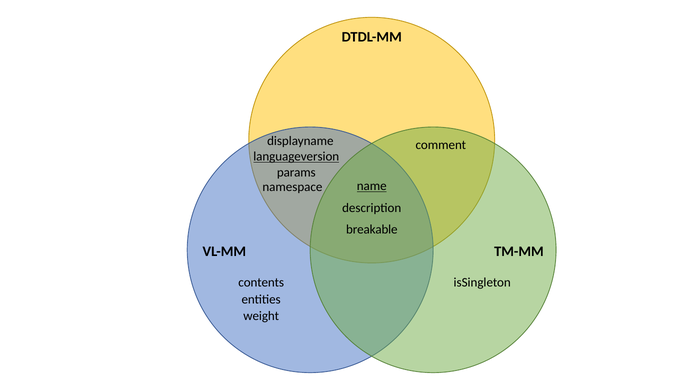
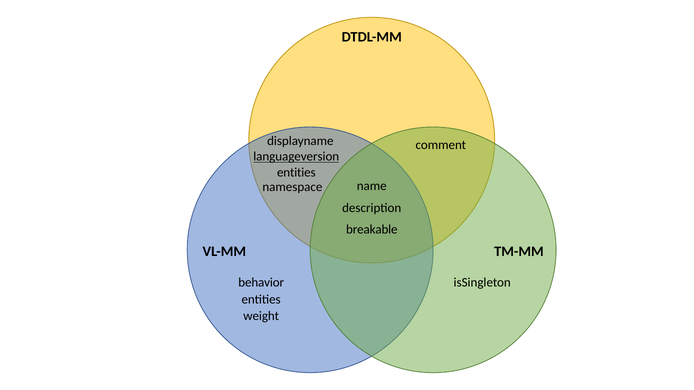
params: params -> entities (296, 172)
name underline: present -> none (372, 186)
contents: contents -> behavior (261, 283)
